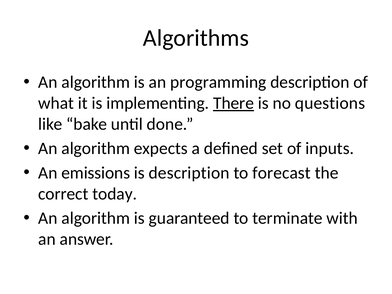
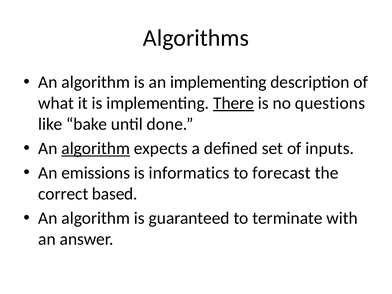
an programming: programming -> implementing (218, 82)
algorithm underline: none -> present (96, 148)
is description: description -> informatics (189, 173)
today: today -> based (115, 194)
